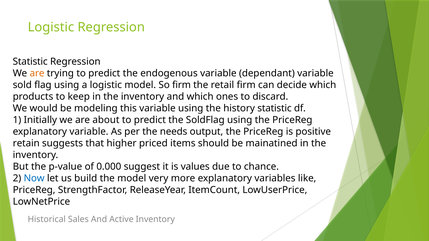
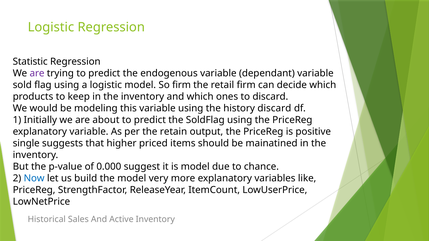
are colour: orange -> purple (37, 73)
history statistic: statistic -> discard (274, 108)
needs: needs -> retain (174, 132)
retain: retain -> single (26, 143)
is values: values -> model (195, 167)
